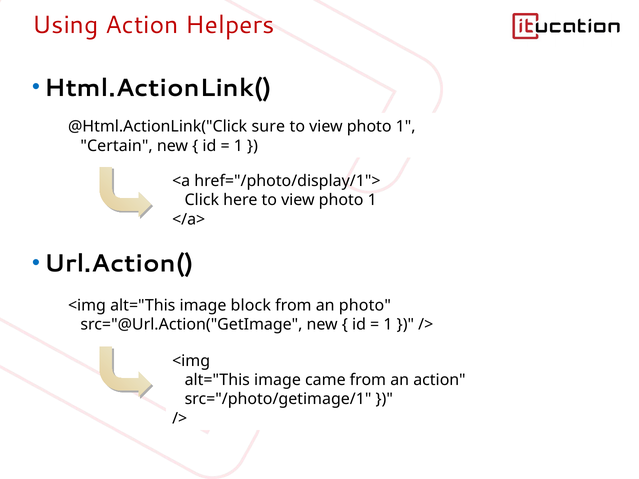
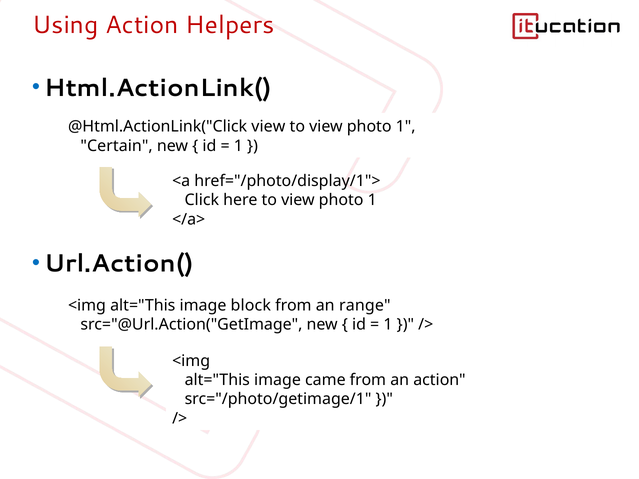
@Html.ActionLink("Click sure: sure -> view (268, 127)
an photo: photo -> range (365, 306)
